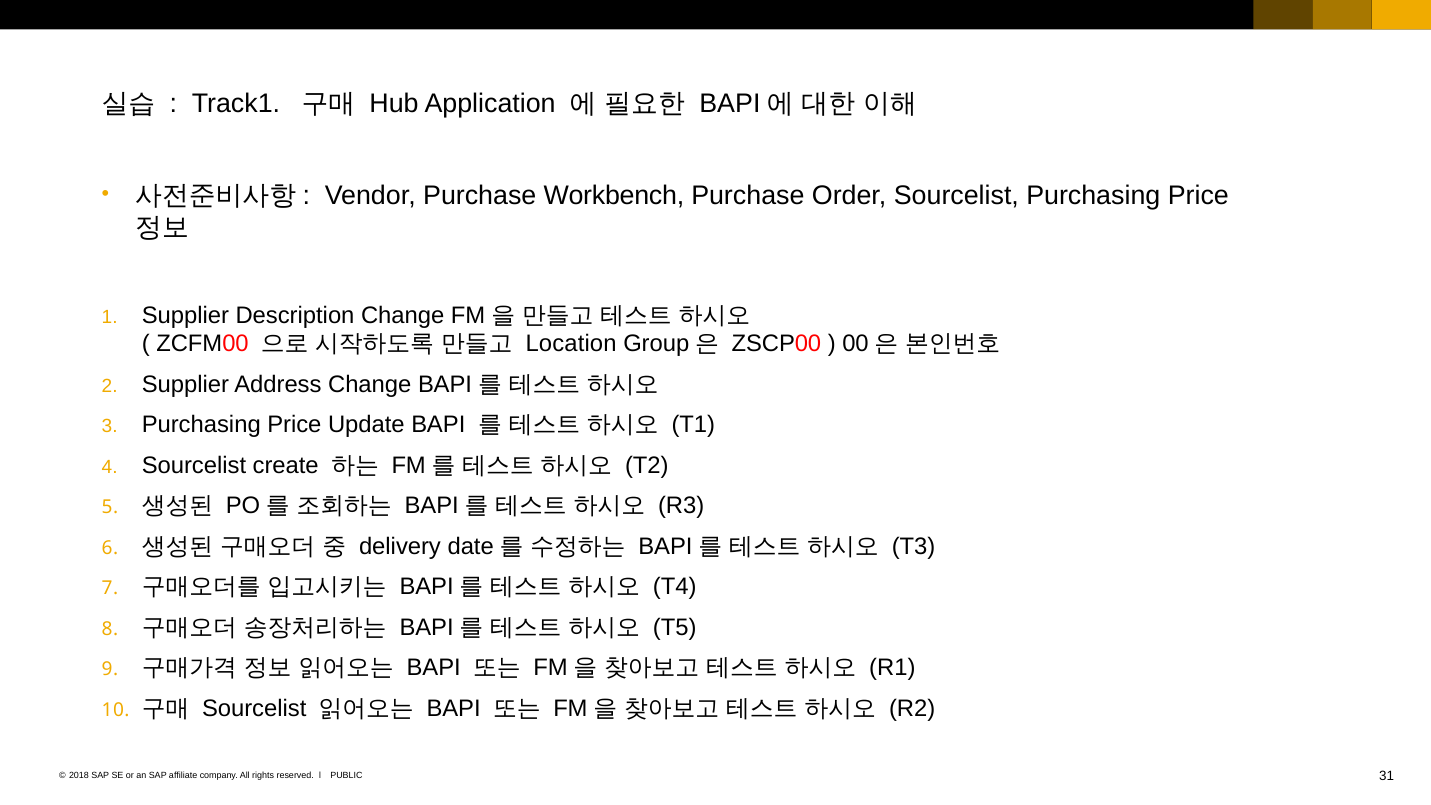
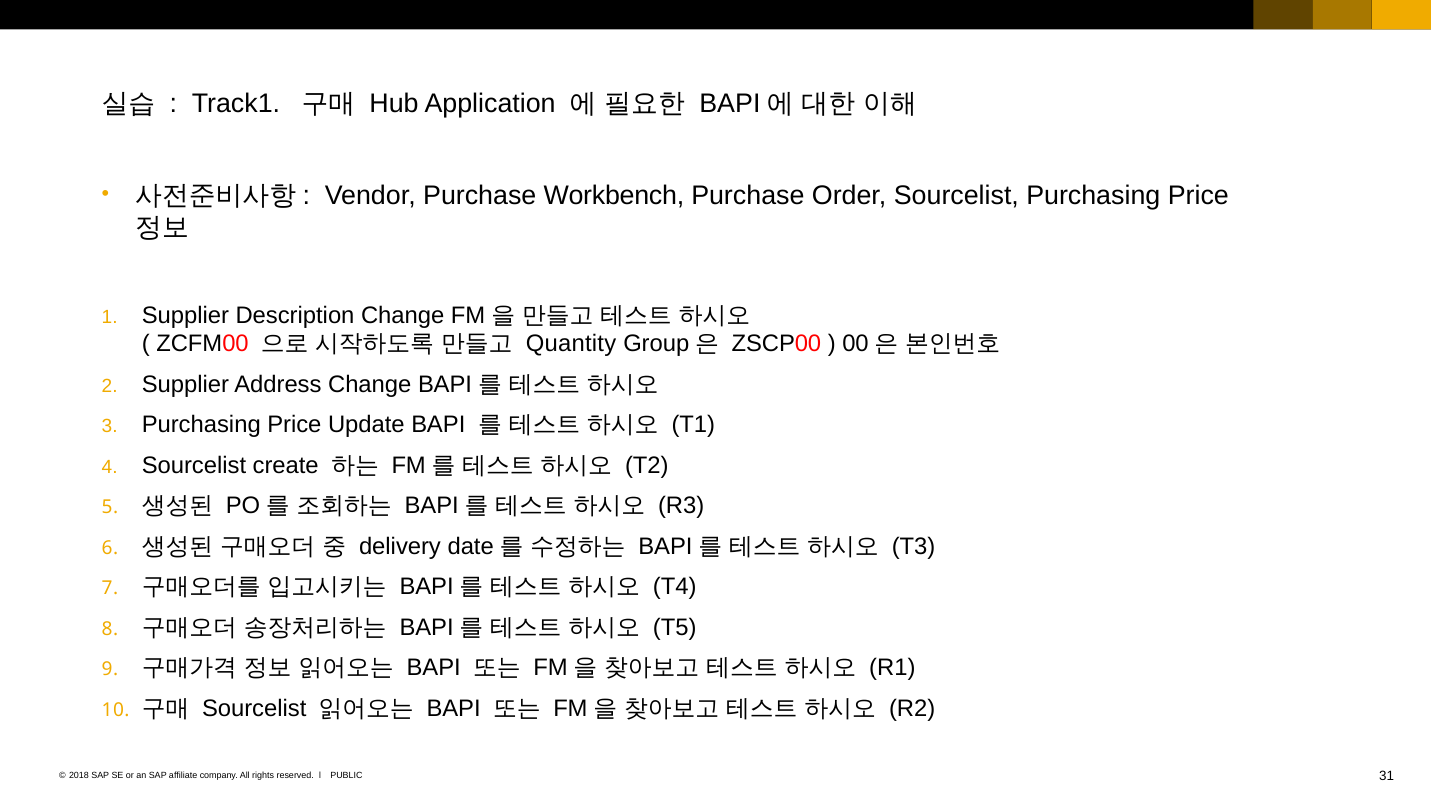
Location: Location -> Quantity (571, 344)
